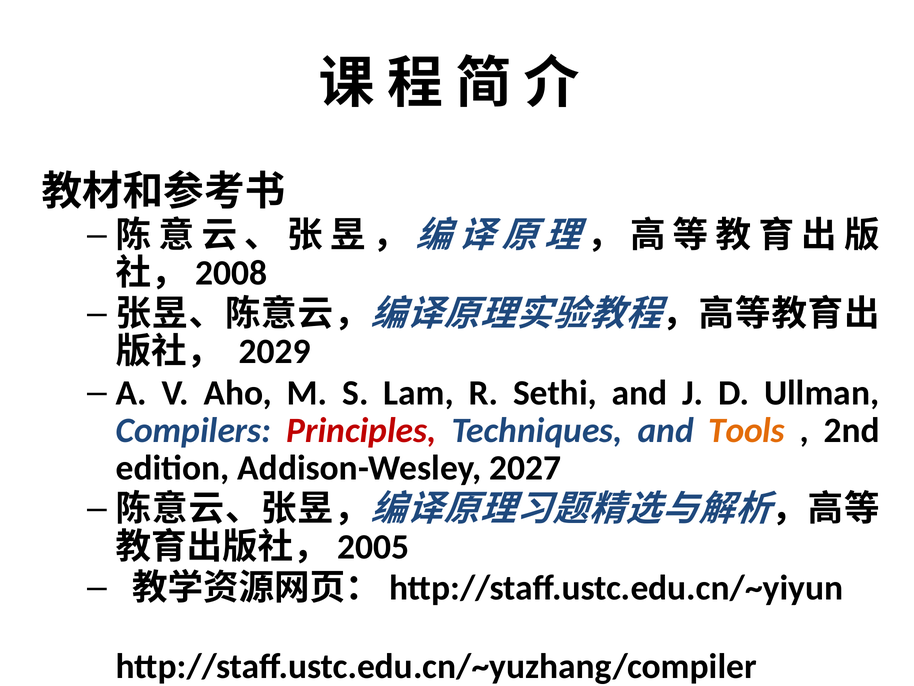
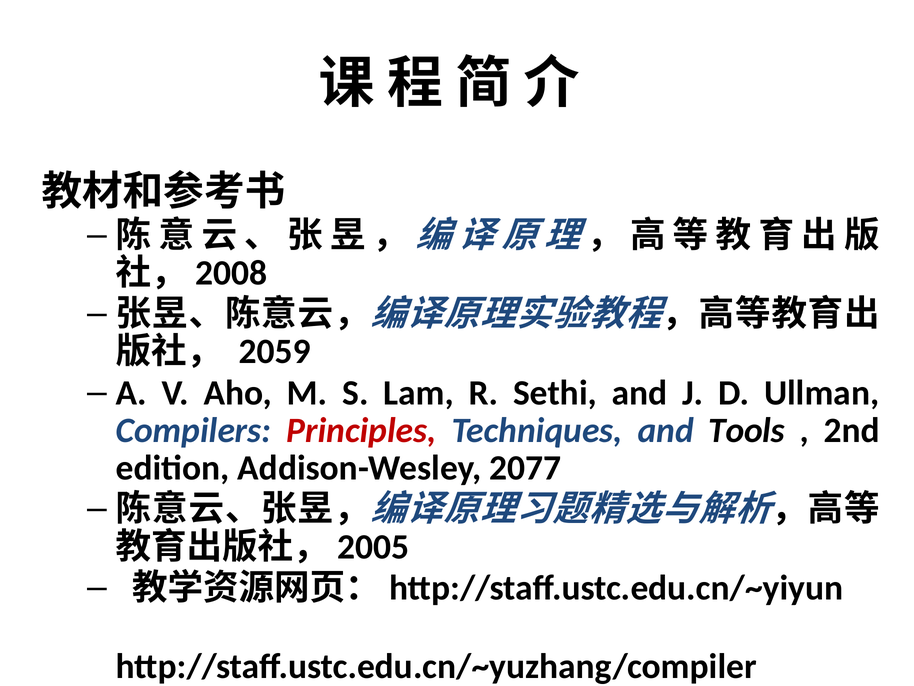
2029: 2029 -> 2059 (275, 351)
Tools colour: orange -> black (747, 430)
2027: 2027 -> 2077 (525, 468)
